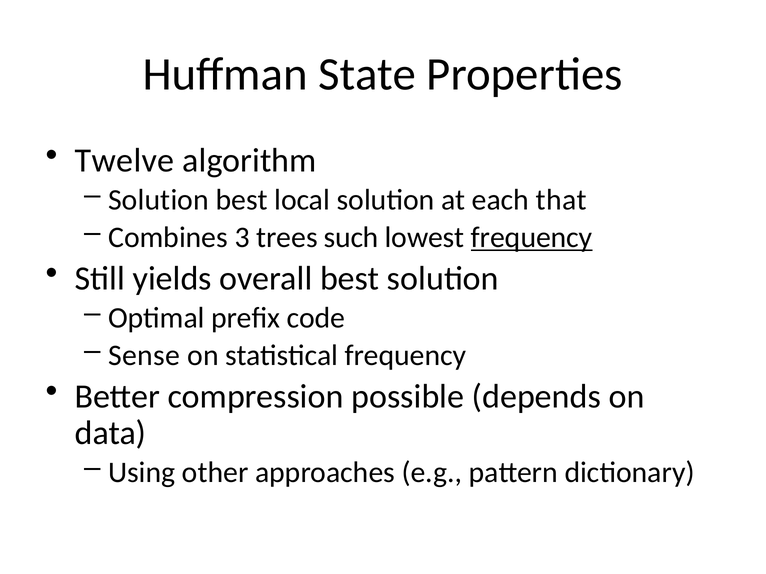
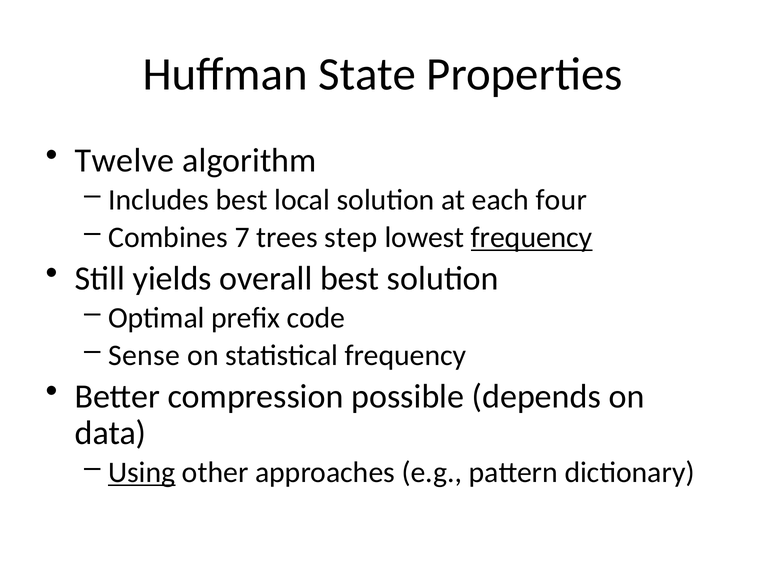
Solution: Solution -> Includes (159, 200)
that: that -> four (561, 200)
3: 3 -> 7 (242, 238)
such: such -> step (351, 238)
Using underline: none -> present (142, 473)
